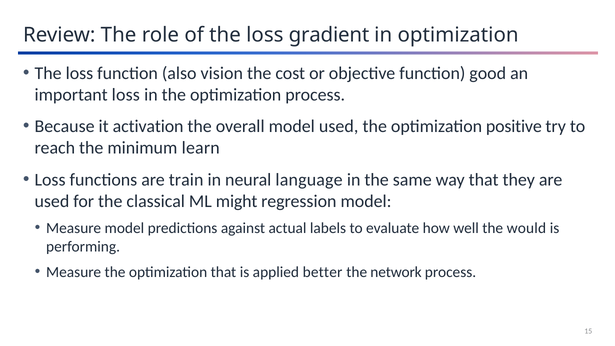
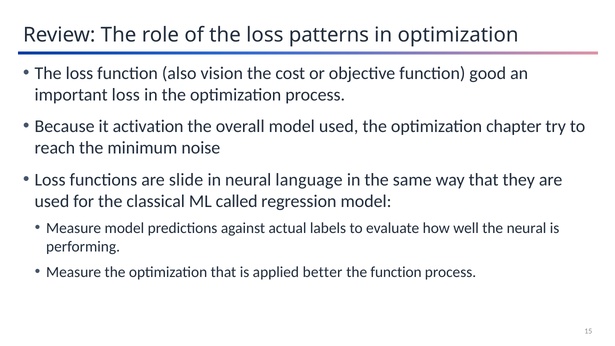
gradient: gradient -> patterns (329, 35)
positive: positive -> chapter (514, 126)
learn: learn -> noise (201, 148)
train: train -> slide (186, 180)
might: might -> called (237, 201)
the would: would -> neural (527, 228)
the network: network -> function (396, 272)
